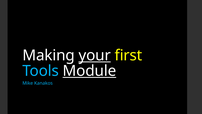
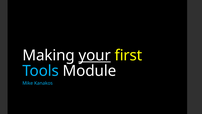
Module underline: present -> none (89, 71)
